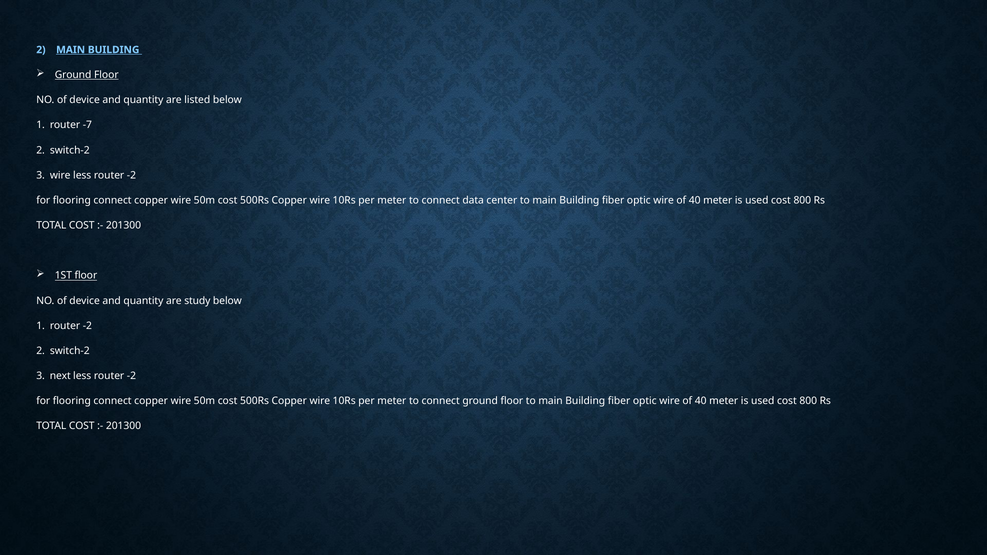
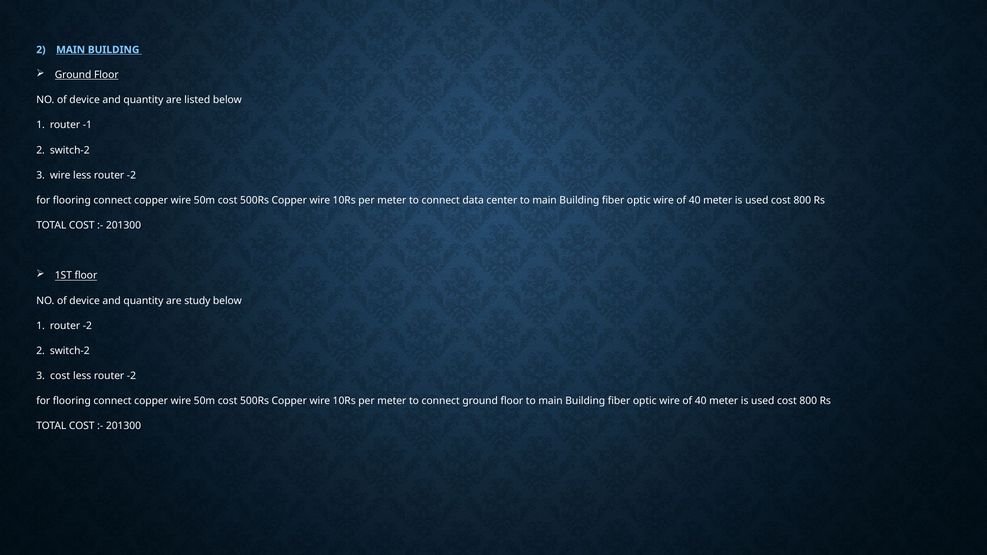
-7: -7 -> -1 (87, 125)
3 next: next -> cost (60, 376)
